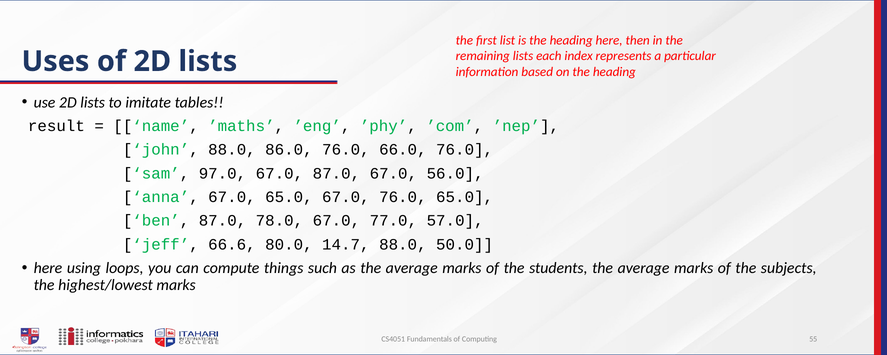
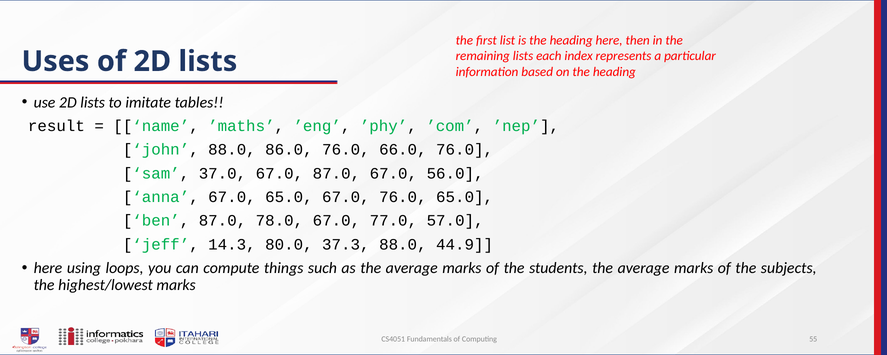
97.0: 97.0 -> 37.0 (222, 173)
66.6: 66.6 -> 14.3 (232, 244)
14.7: 14.7 -> 37.3 (346, 244)
50.0: 50.0 -> 44.9 (465, 244)
